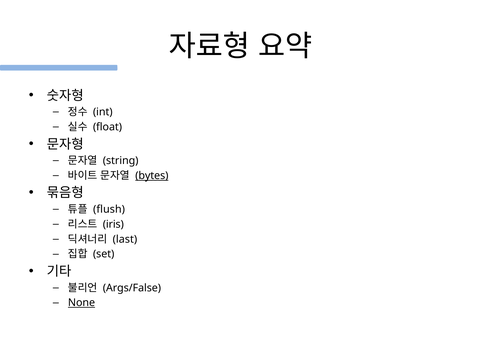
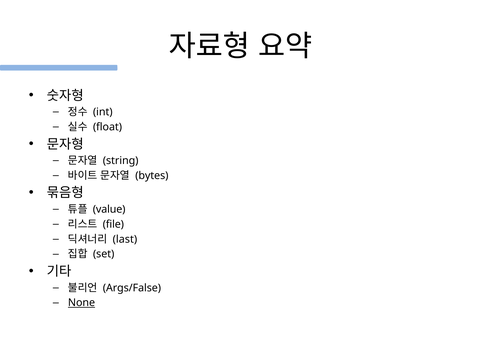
bytes underline: present -> none (152, 175)
flush: flush -> value (109, 209)
iris: iris -> file (113, 224)
